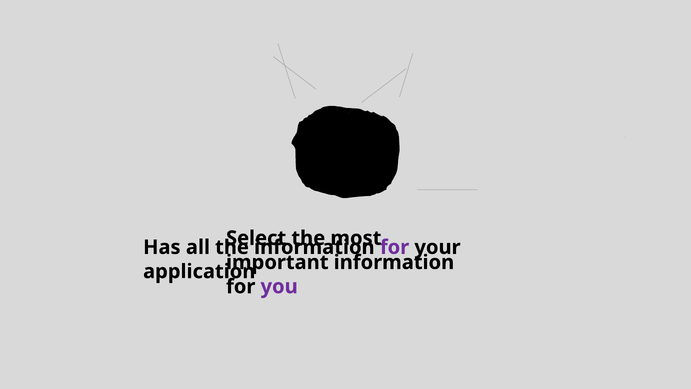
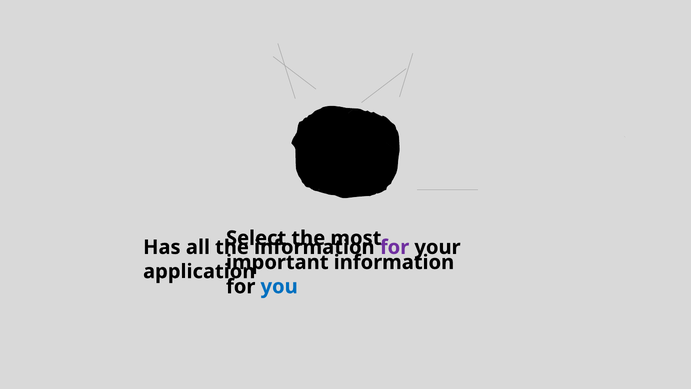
you colour: purple -> blue (279, 286)
